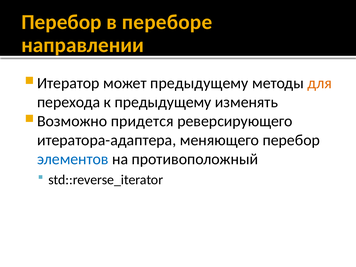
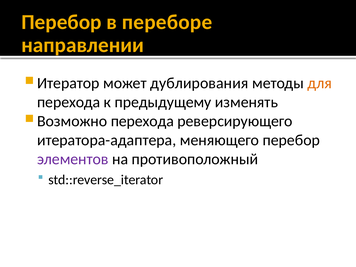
может предыдущему: предыдущему -> дублирования (199, 83)
придется: придется -> перехода (142, 121)
элементов colour: blue -> purple (73, 159)
